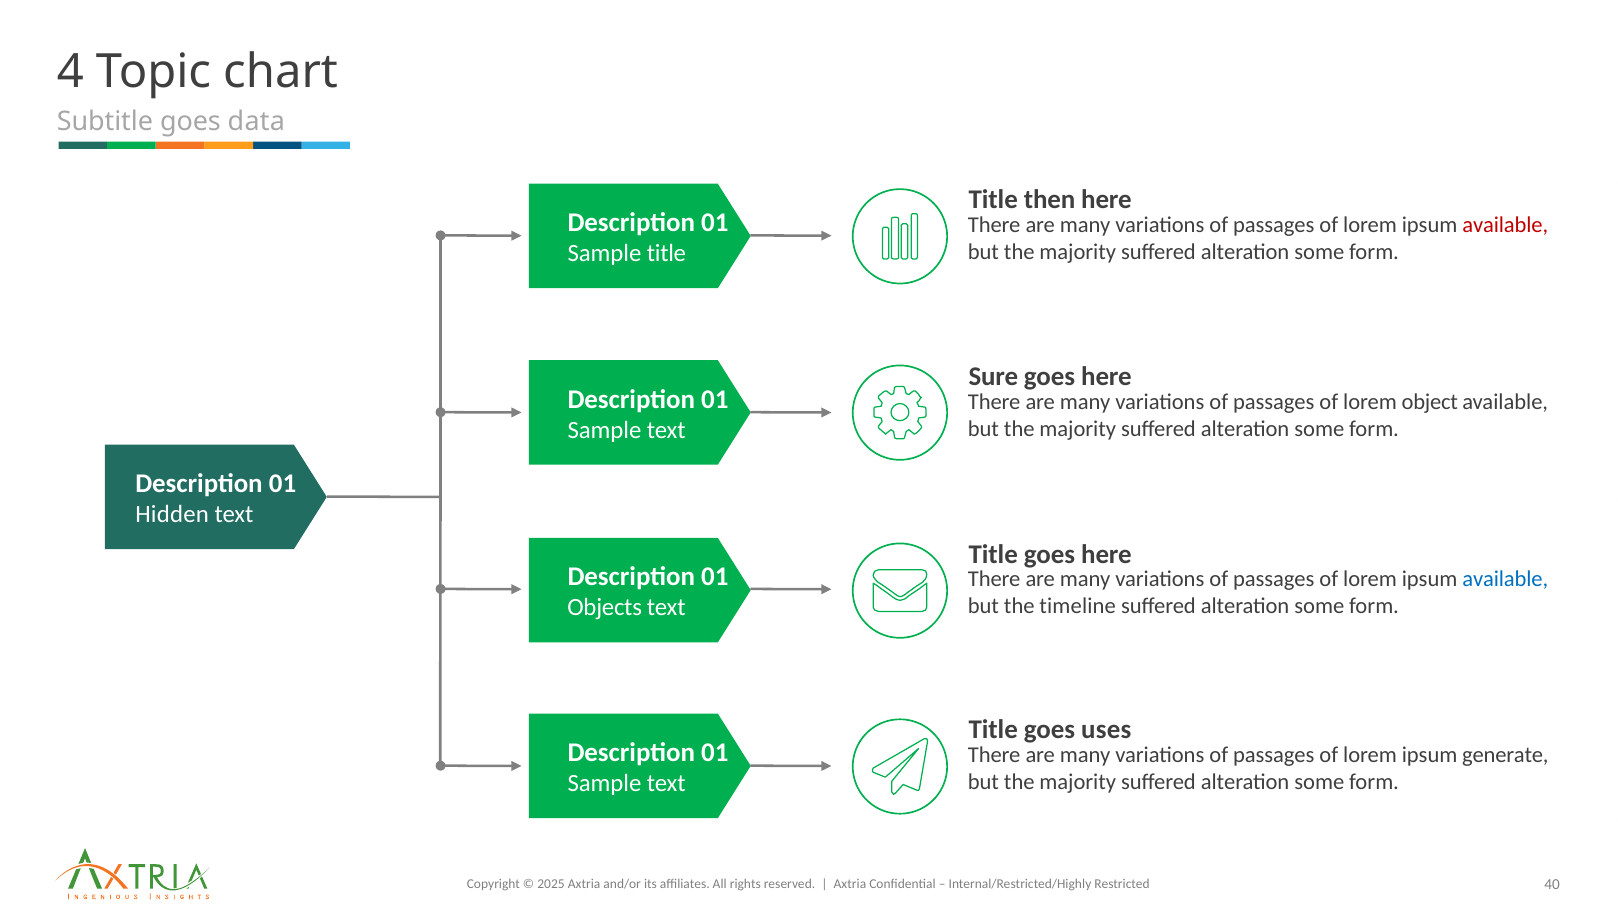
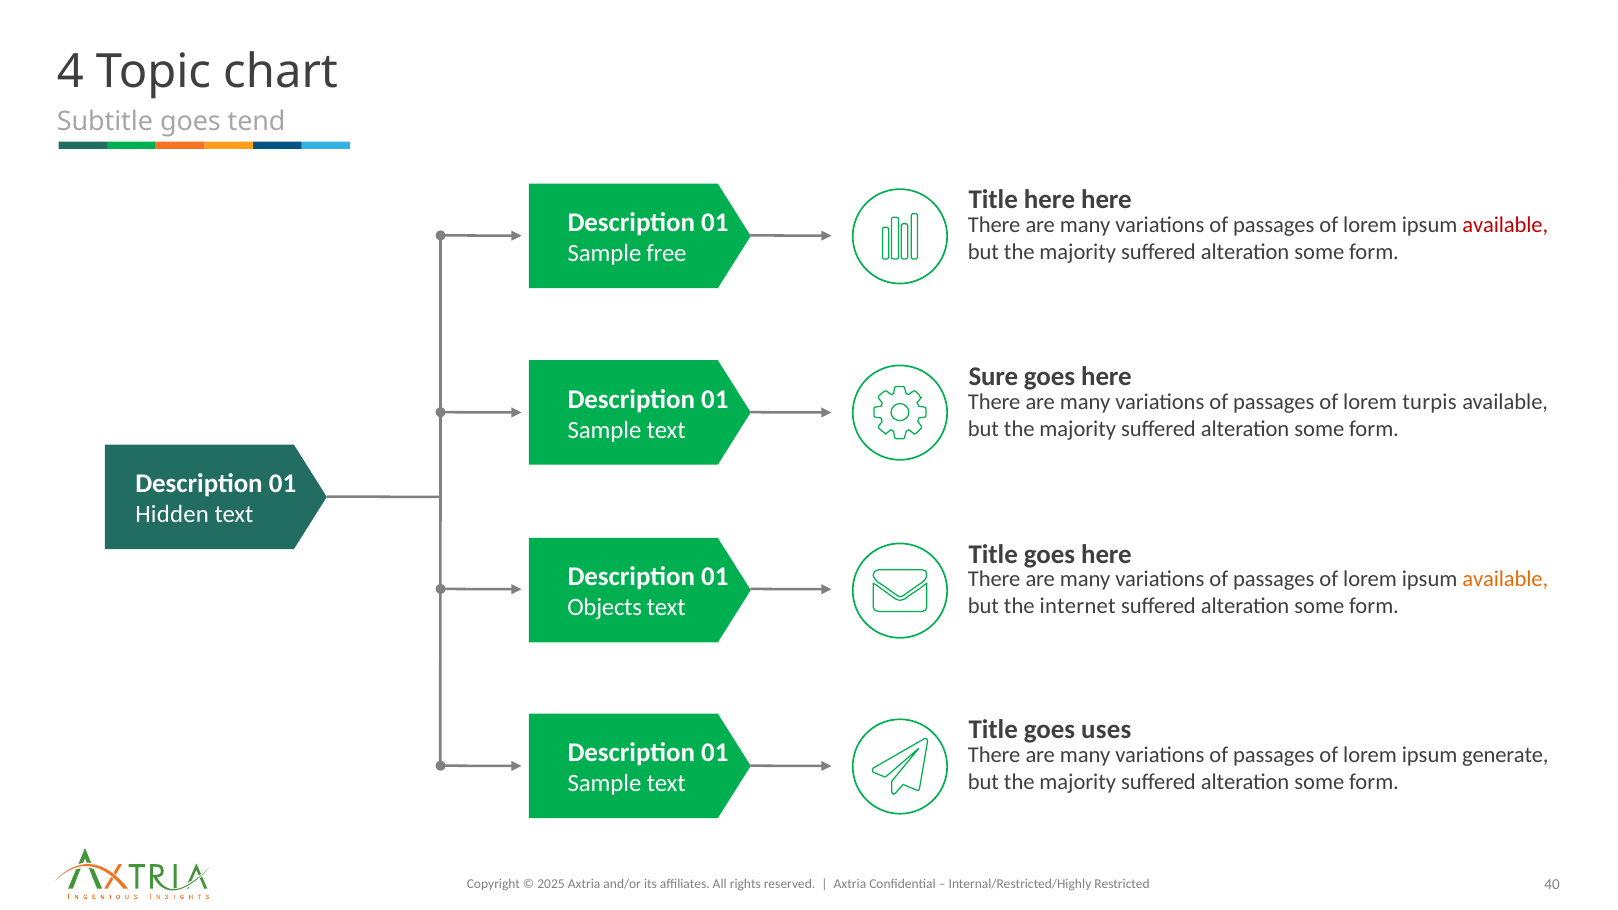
data: data -> tend (257, 121)
Title then: then -> here (1049, 200)
Sample title: title -> free (666, 254)
object: object -> turpis (1430, 402)
available colour: blue -> orange (1505, 580)
timeline: timeline -> internet (1078, 607)
